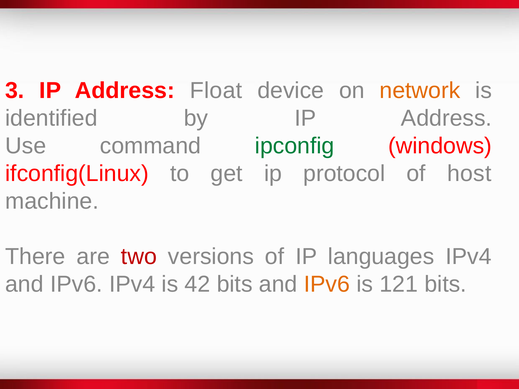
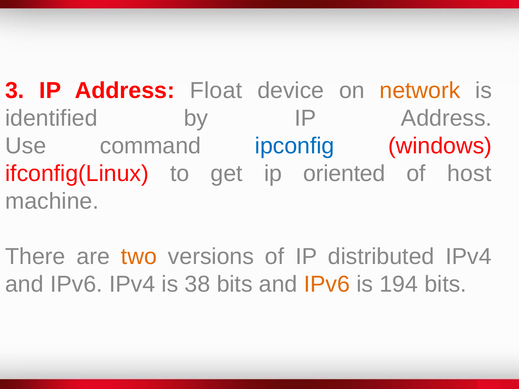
ipconfig colour: green -> blue (295, 146)
protocol: protocol -> oriented (344, 174)
two colour: red -> orange (139, 257)
languages: languages -> distributed (381, 257)
42: 42 -> 38 (197, 284)
121: 121 -> 194 (399, 284)
